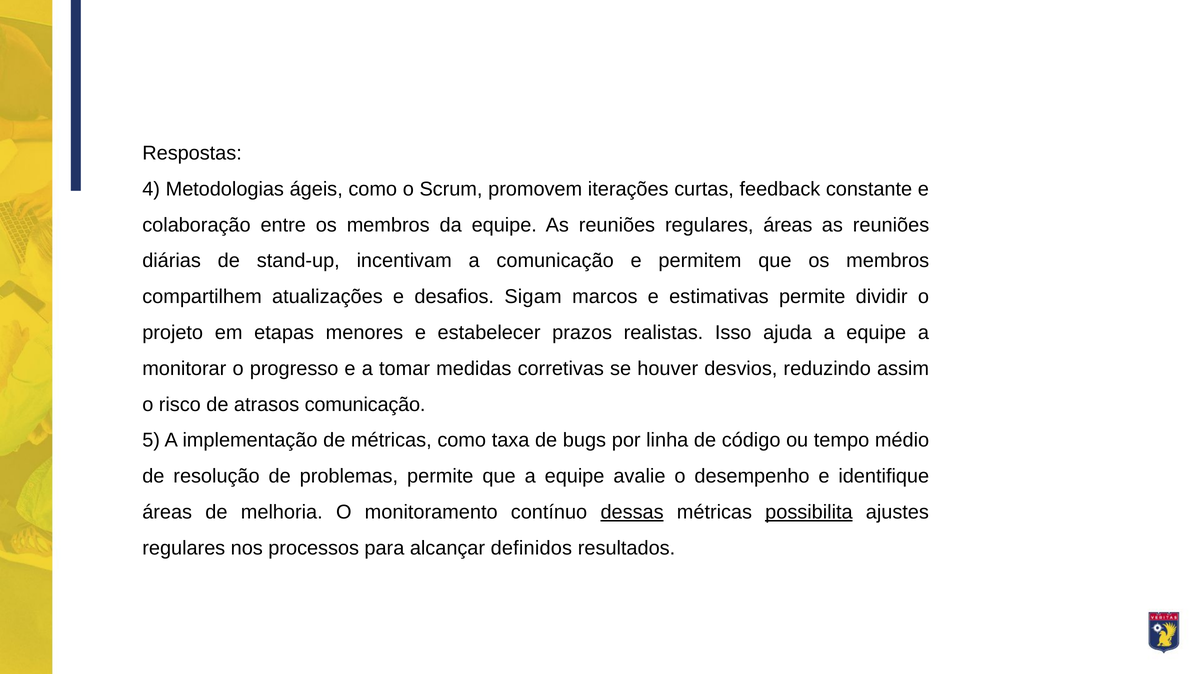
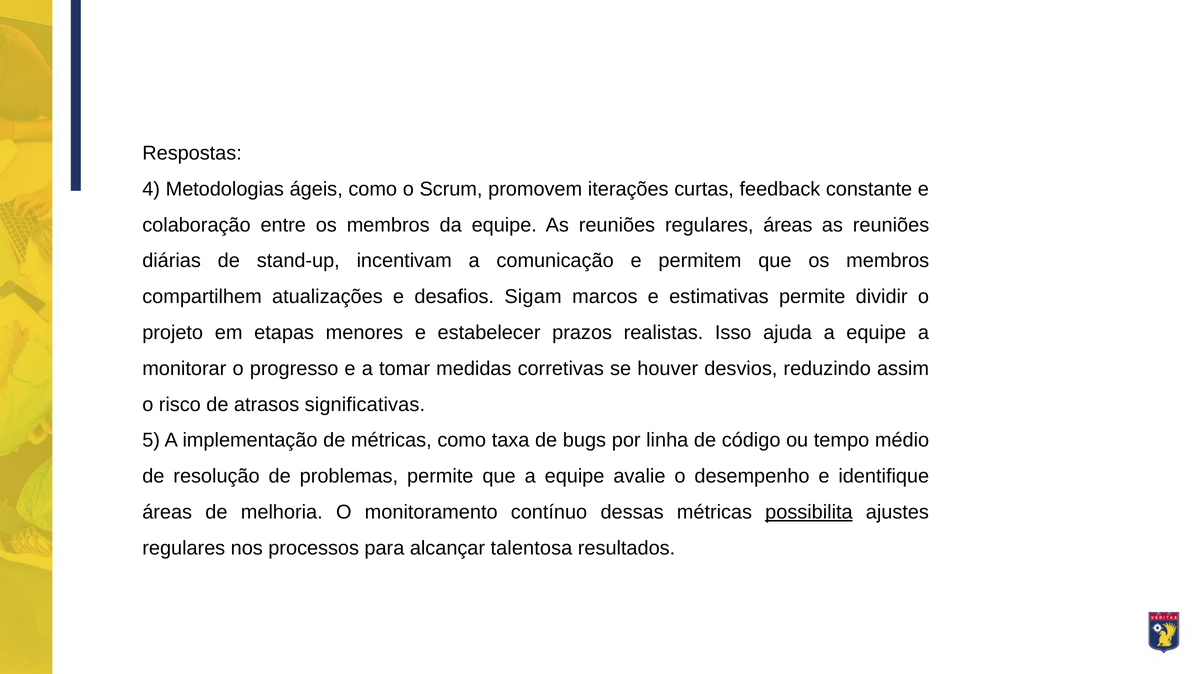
atrasos comunicação: comunicação -> significativas (365, 404)
dessas underline: present -> none (632, 512)
definidos: definidos -> talentosa (531, 548)
